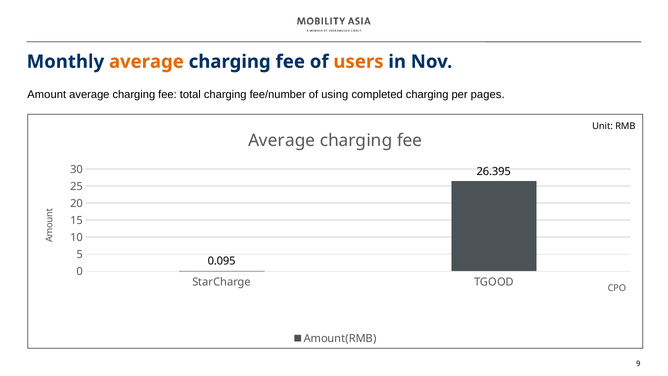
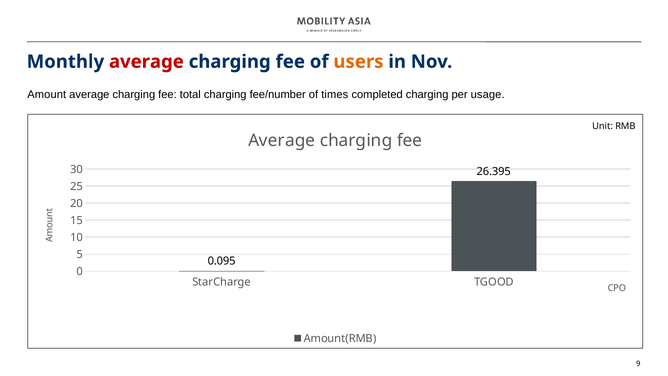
average colour: orange -> red (146, 62)
using: using -> times (335, 95)
pages: pages -> usage (488, 95)
